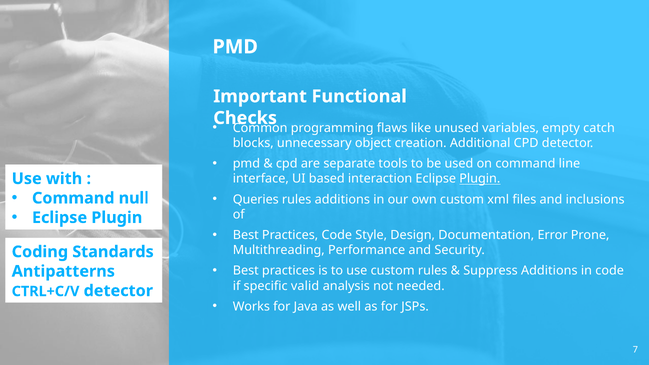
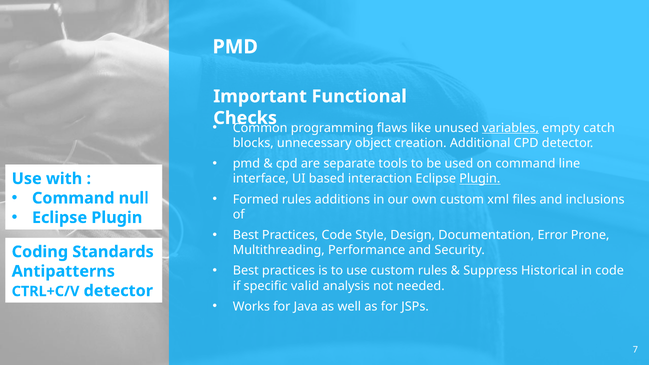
variables underline: none -> present (511, 128)
Queries: Queries -> Formed (256, 199)
Suppress Additions: Additions -> Historical (549, 271)
